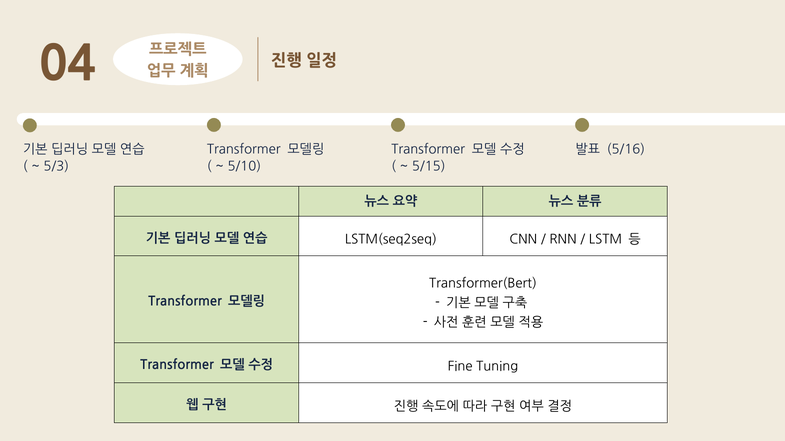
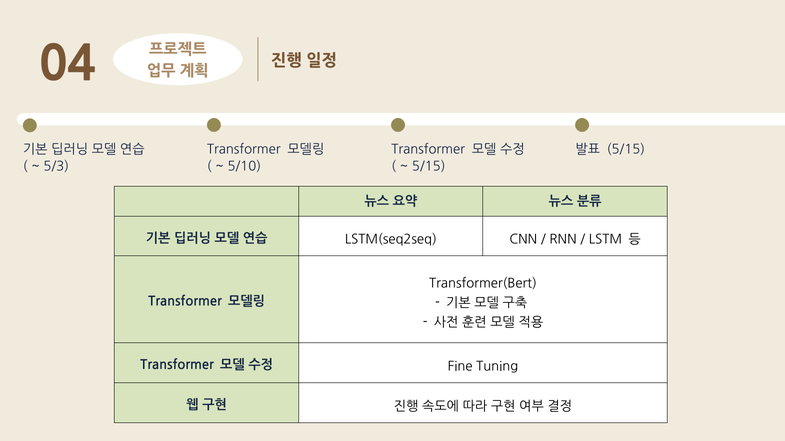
5/16: 5/16 -> 5/15 (626, 149)
